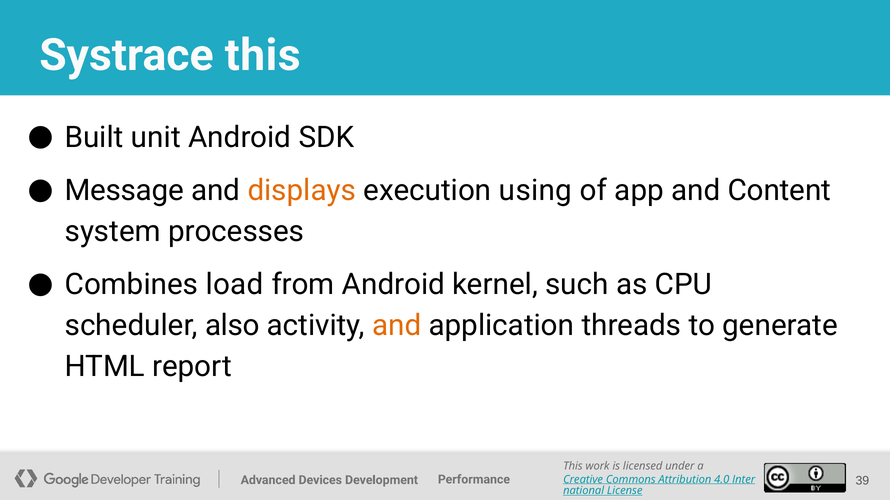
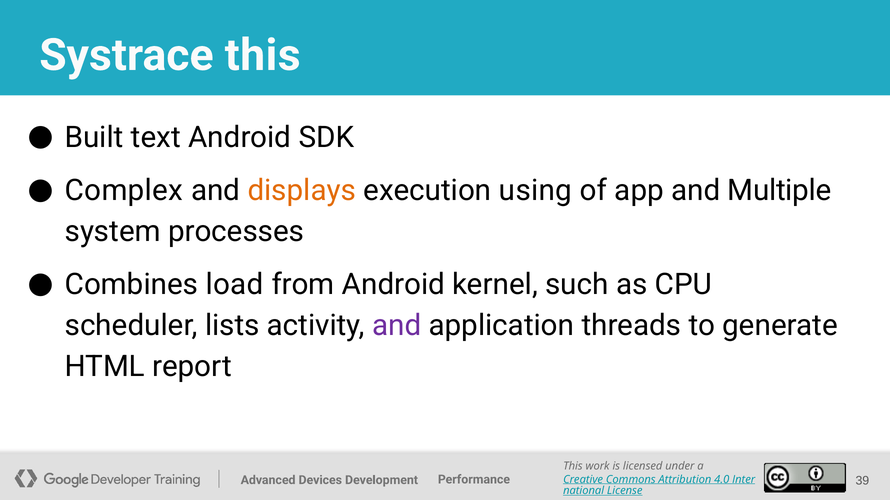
unit: unit -> text (156, 138)
Message: Message -> Complex (124, 191)
Content: Content -> Multiple (779, 191)
also: also -> lists (232, 326)
and colour: orange -> purple (397, 326)
